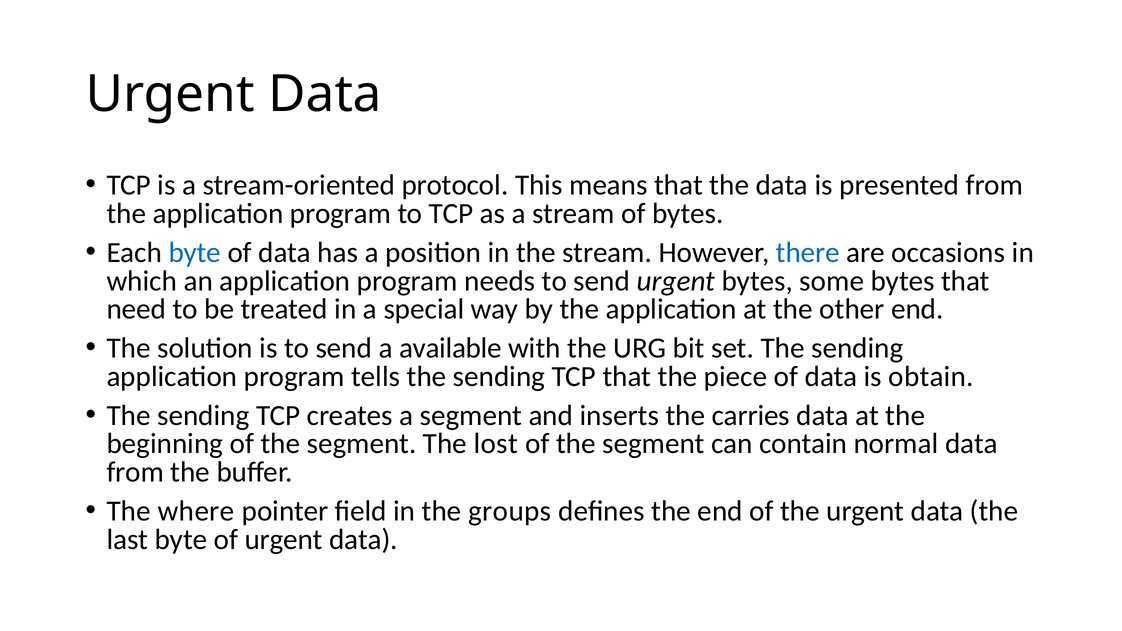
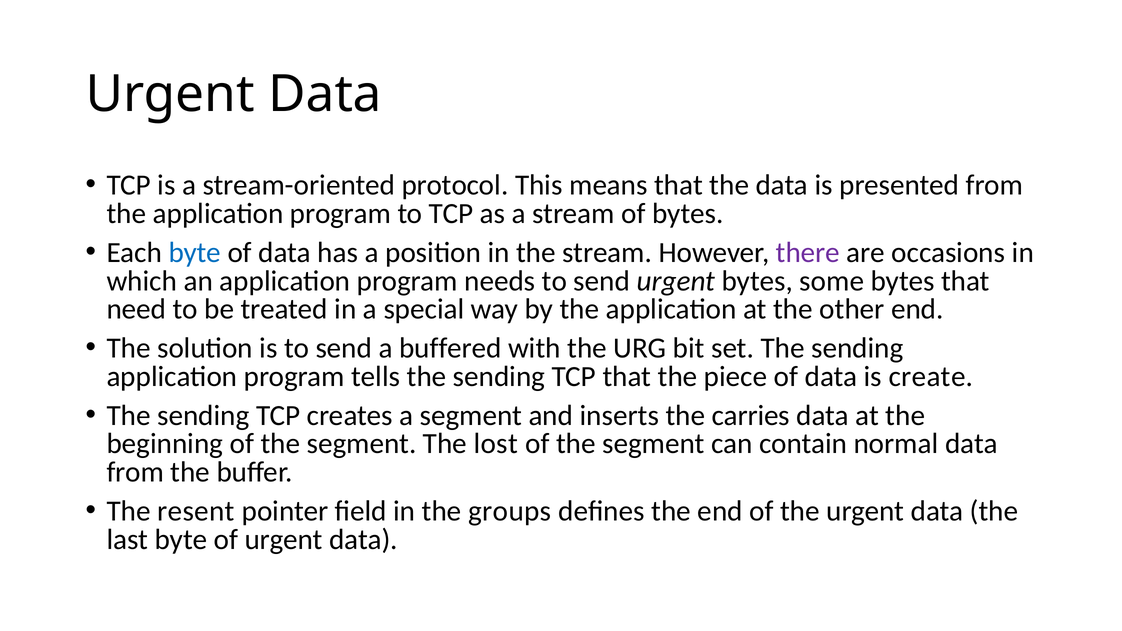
there colour: blue -> purple (808, 253)
available: available -> buffered (450, 348)
obtain: obtain -> create (931, 377)
where: where -> resent (196, 511)
